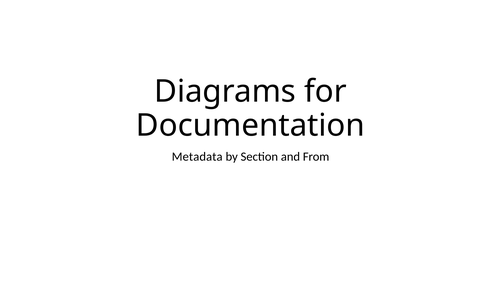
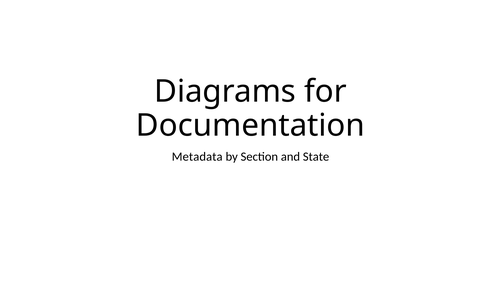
From: From -> State (316, 157)
